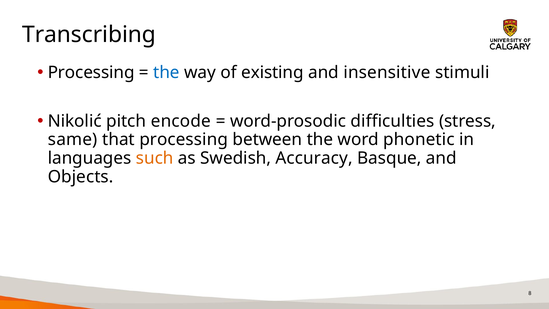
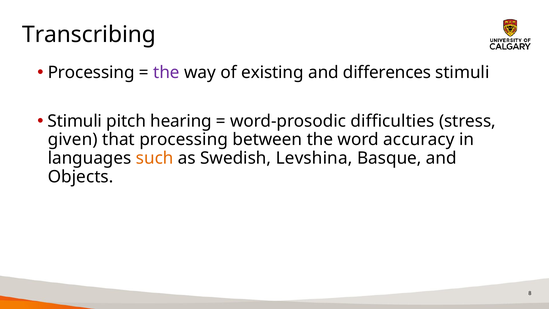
the colour: blue -> purple (166, 72)
insensitive: insensitive -> differences (387, 72)
Nikolić: Nikolić -> Stimuli (75, 121)
encode: encode -> hearing (181, 121)
same: same -> given (73, 140)
phonetic: phonetic -> accuracy (419, 140)
Accuracy: Accuracy -> Levshina (314, 158)
